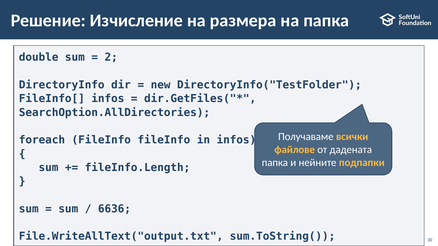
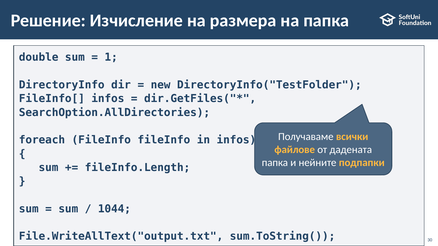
2: 2 -> 1 (111, 57)
6636: 6636 -> 1044 (114, 209)
